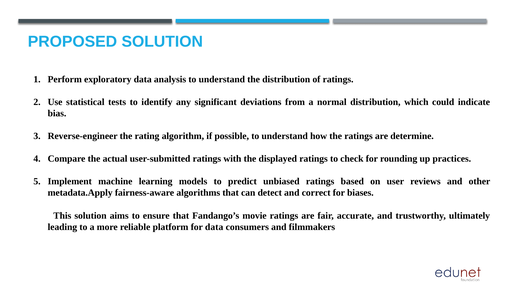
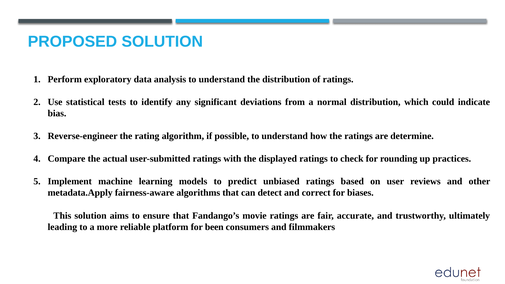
for data: data -> been (214, 227)
